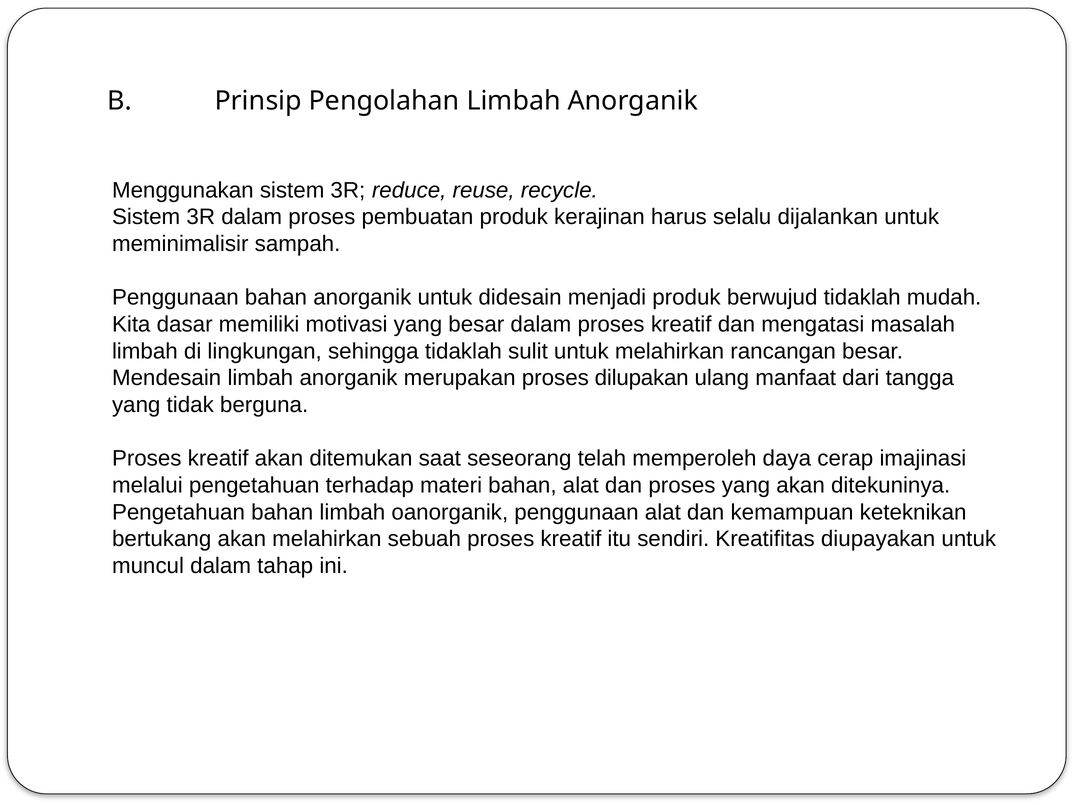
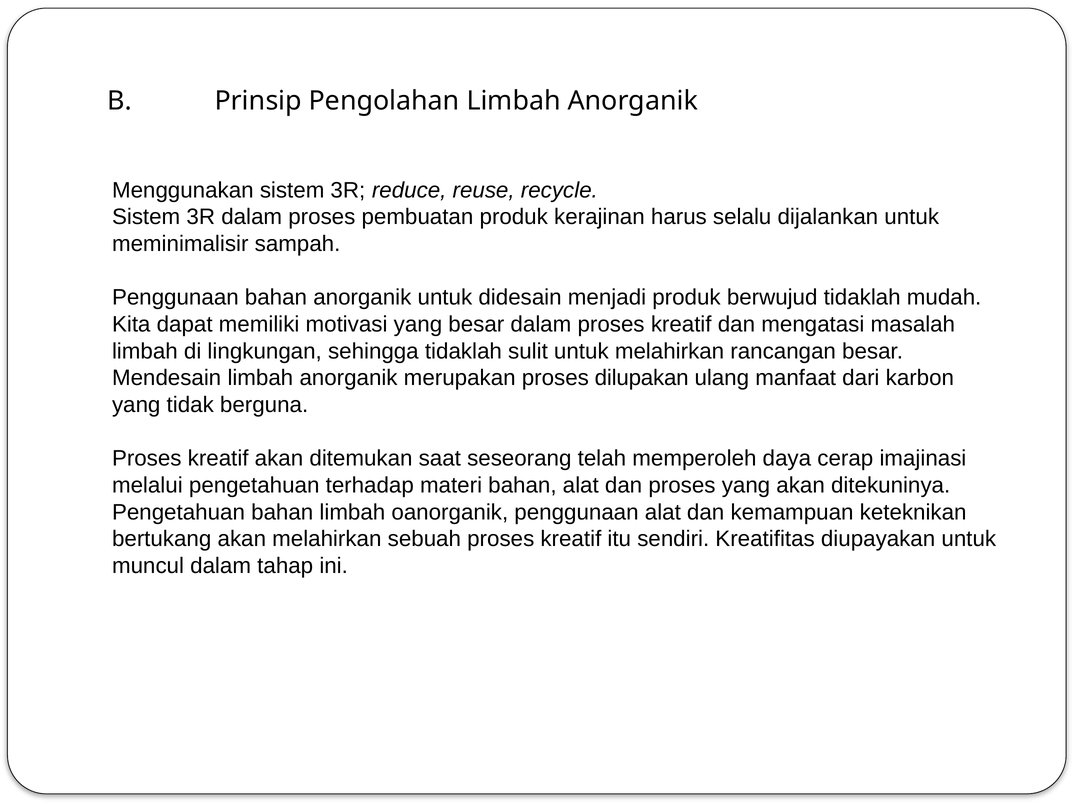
dasar: dasar -> dapat (185, 325)
tangga: tangga -> karbon (920, 378)
